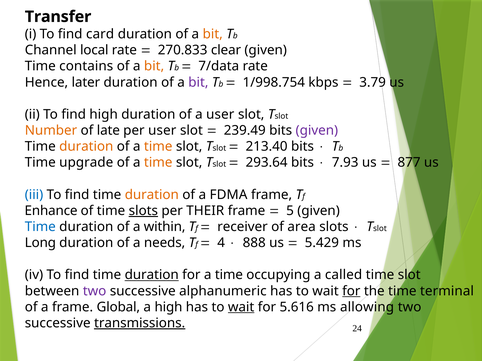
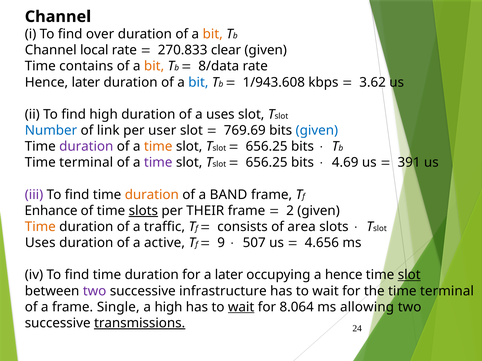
Transfer: Transfer -> Channel (58, 17)
card: card -> over (100, 34)
7/data: 7/data -> 8/data (219, 66)
bit colour: purple -> blue (198, 82)
1/998.754: 1/998.754 -> 1/943.608 (274, 82)
3.79: 3.79 -> 3.62 (373, 82)
a user: user -> uses (220, 115)
Number colour: orange -> blue (51, 131)
late: late -> link (108, 131)
239.49: 239.49 -> 769.69 (245, 131)
given colour: purple -> blue (317, 131)
duration colour: orange -> purple (86, 147)
213.40: 213.40 -> 656.25 (267, 147)
upgrade: upgrade -> terminal (86, 163)
time colour: orange -> purple (158, 163)
293.64: 293.64 -> 656.25 (267, 163)
7.93: 7.93 -> 4.69 (345, 163)
877: 877 -> 391 (409, 163)
iii colour: blue -> purple (34, 195)
FDMA: FDMA -> BAND (228, 195)
5: 5 -> 2 (290, 211)
Time colour: blue -> orange (40, 227)
within: within -> traffic (165, 227)
receiver: receiver -> consists (242, 227)
Long: Long -> Uses (40, 243)
needs: needs -> active (165, 243)
4: 4 -> 9 (221, 243)
888: 888 -> 507 (254, 243)
5.429: 5.429 -> 4.656 (322, 243)
duration underline: present -> none (152, 275)
for a time: time -> later (229, 275)
a called: called -> hence (344, 275)
slot underline: none -> present (409, 275)
alphanumeric: alphanumeric -> infrastructure (223, 291)
for underline: present -> none (351, 291)
Global: Global -> Single (118, 307)
5.616: 5.616 -> 8.064 (297, 307)
